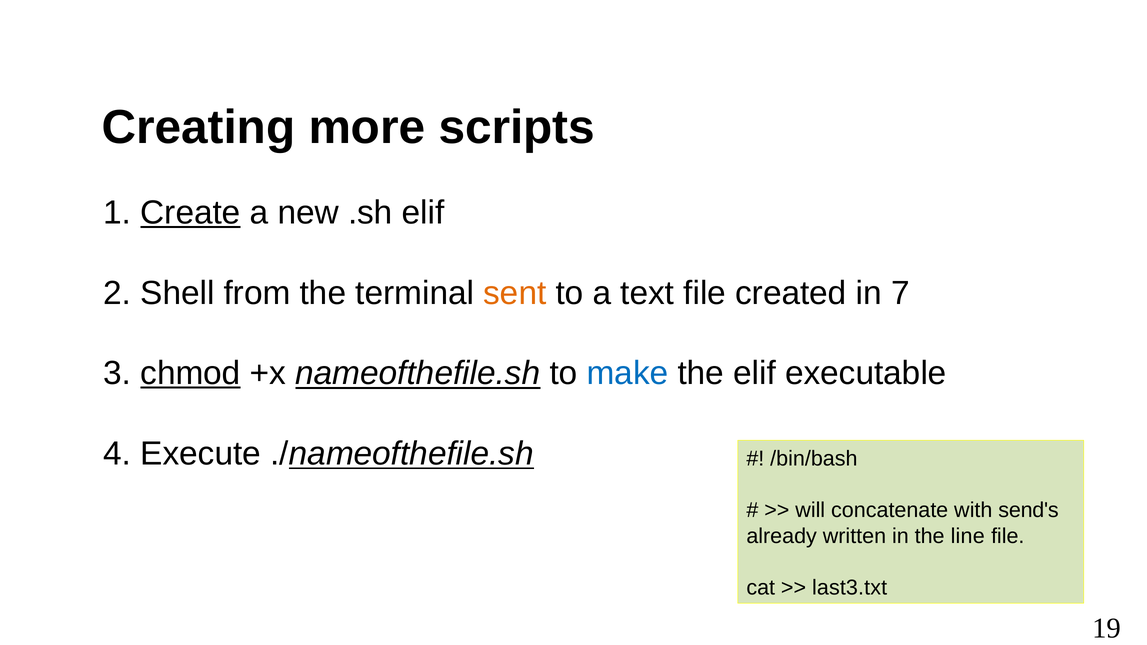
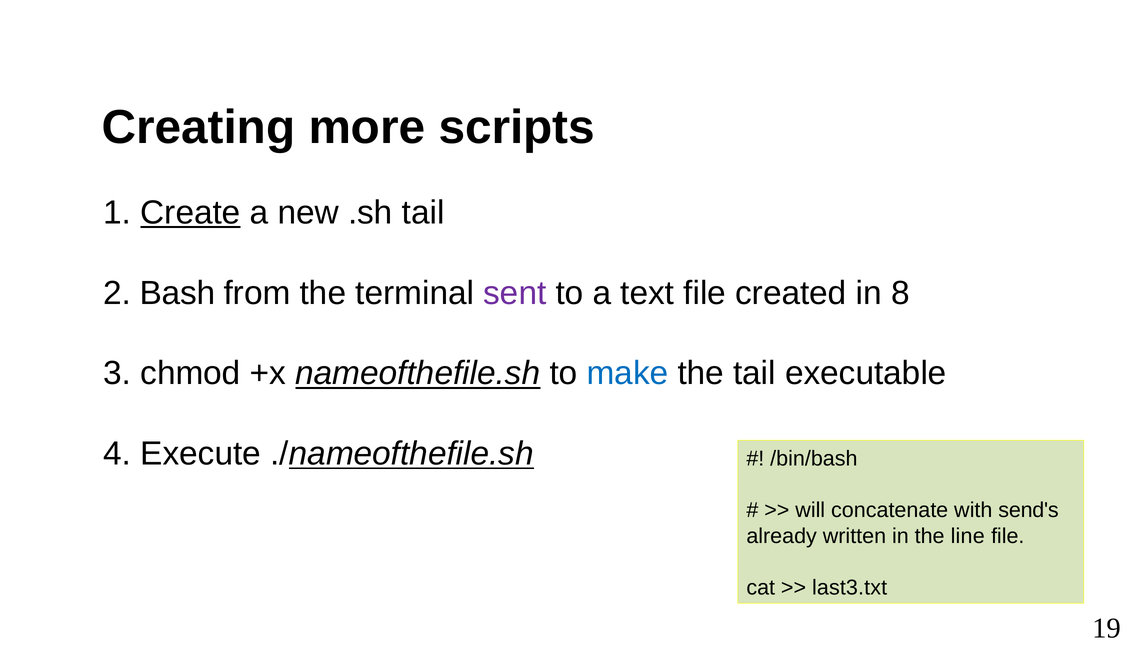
.sh elif: elif -> tail (423, 213)
Shell: Shell -> Bash (178, 293)
sent colour: orange -> purple (515, 293)
7: 7 -> 8 (900, 293)
chmod underline: present -> none (190, 373)
the elif: elif -> tail (754, 373)
